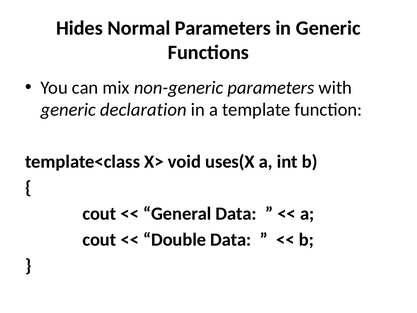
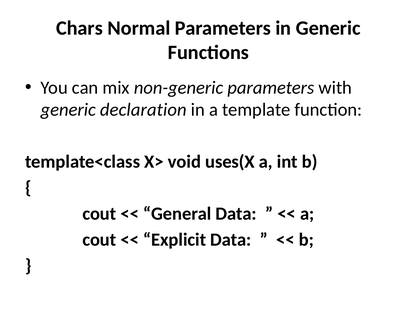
Hides: Hides -> Chars (79, 28)
Double: Double -> Explicit (175, 240)
